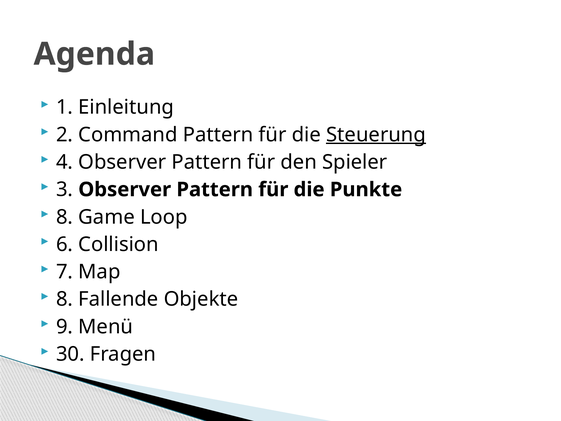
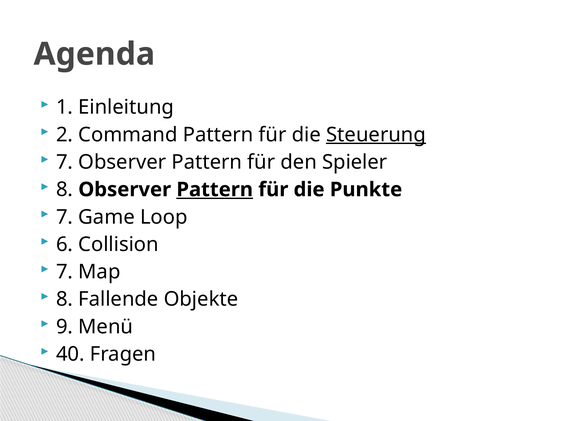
4: 4 -> 7 (65, 162)
3: 3 -> 8 (65, 189)
Pattern underline: none -> present (215, 189)
8: 8 -> 7 (65, 217)
30: 30 -> 40 (70, 354)
